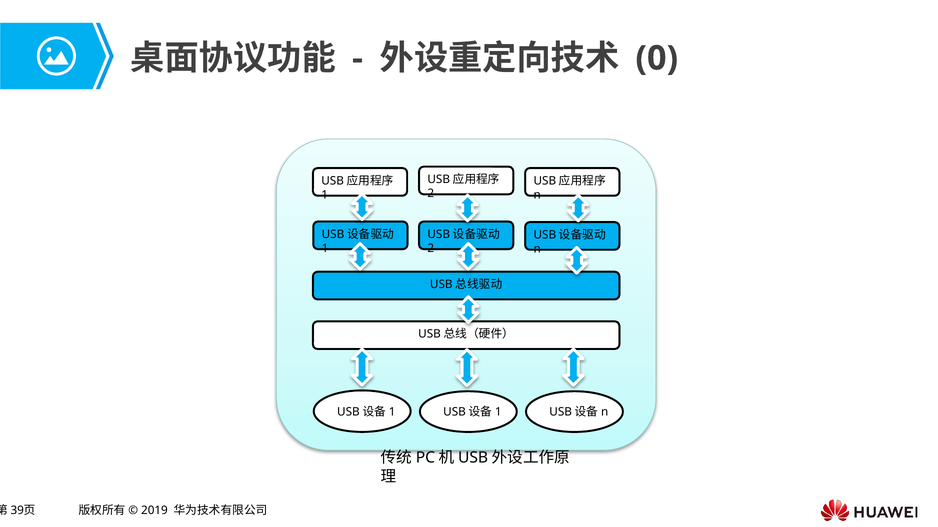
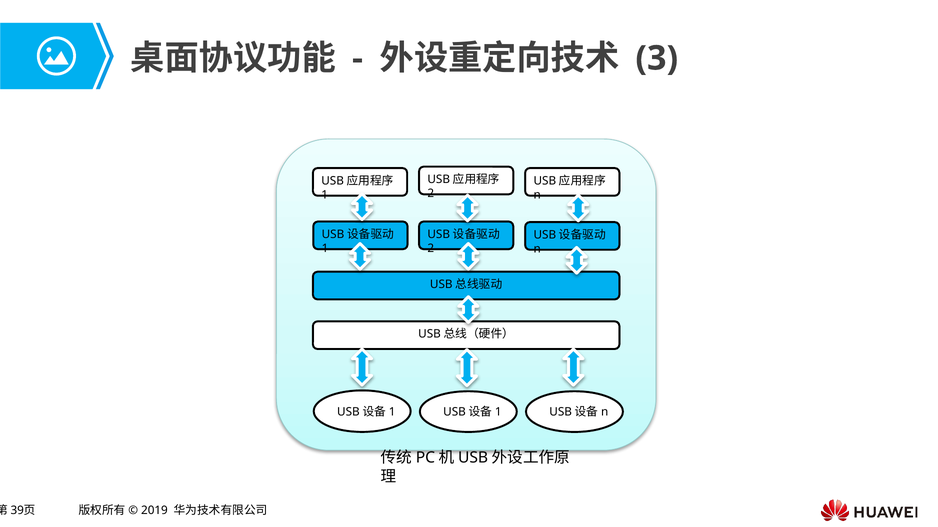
0: 0 -> 3 (657, 58)
